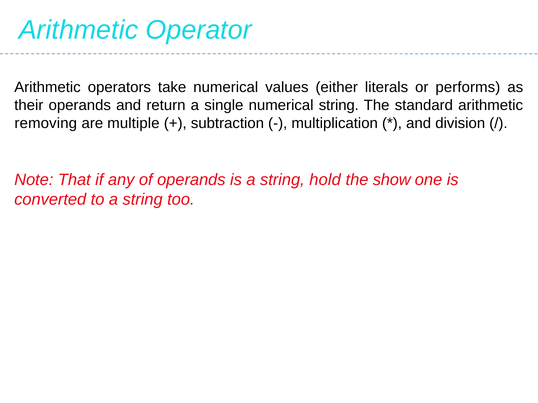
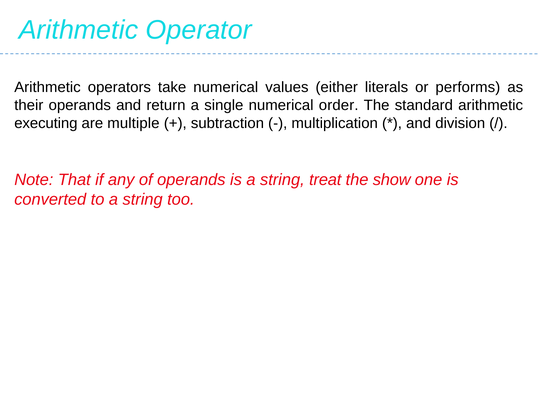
numerical string: string -> order (339, 105)
removing: removing -> executing (46, 123)
hold: hold -> treat (325, 180)
